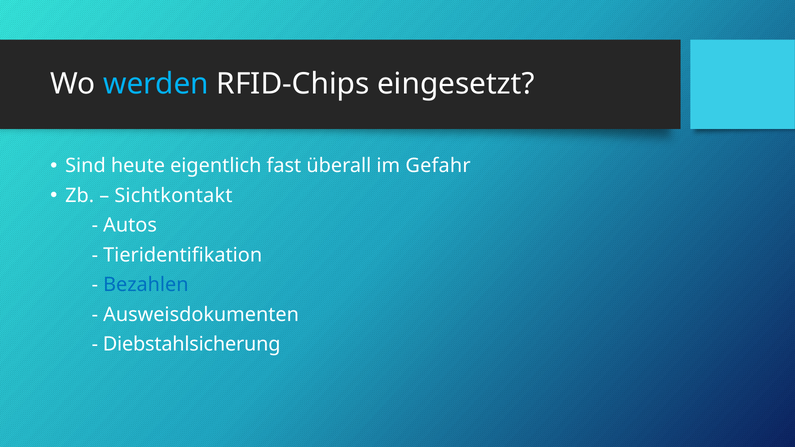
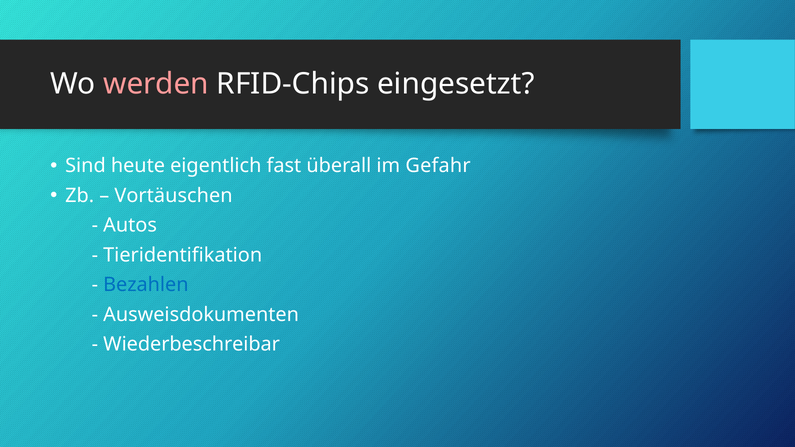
werden colour: light blue -> pink (156, 84)
Sichtkontakt: Sichtkontakt -> Vortäuschen (174, 196)
Diebstahlsicherung: Diebstahlsicherung -> Wiederbeschreibar (192, 344)
